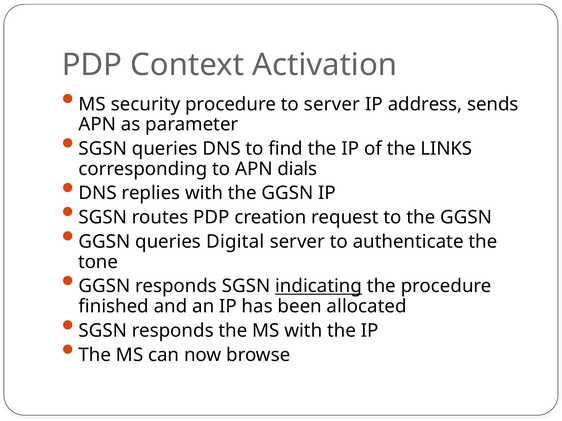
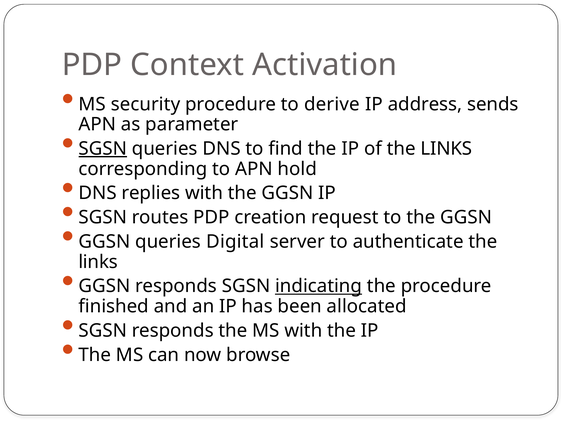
to server: server -> derive (332, 104)
SGSN underline: none -> present (103, 149)
dials: dials -> hold (297, 169)
tone: tone -> links (98, 262)
